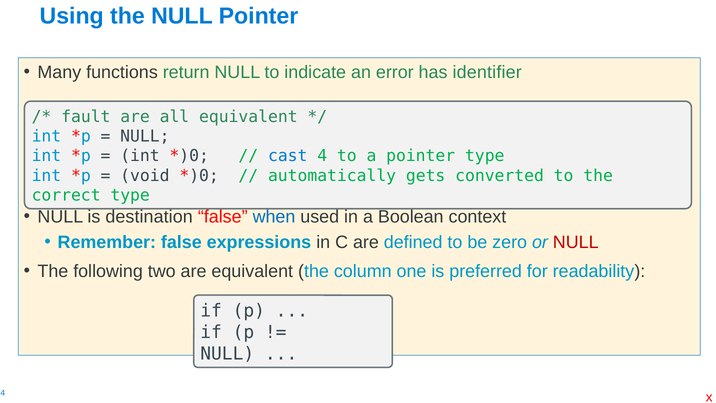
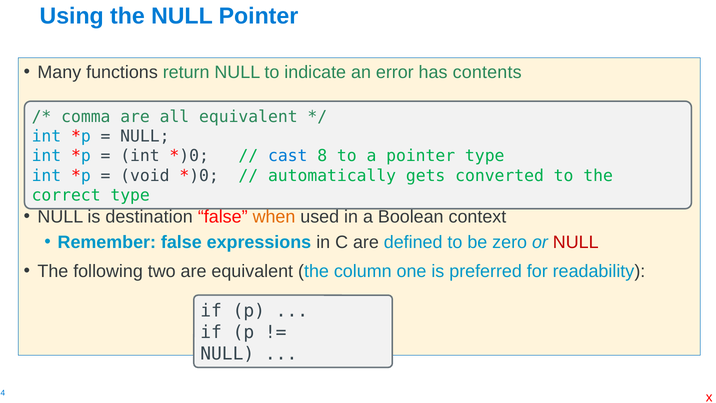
identifier: identifier -> contents (487, 72)
fault: fault -> comma (86, 117)
4: 4 -> 8 (322, 156)
when colour: blue -> orange (274, 217)
